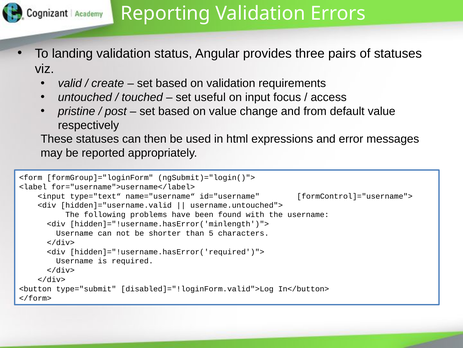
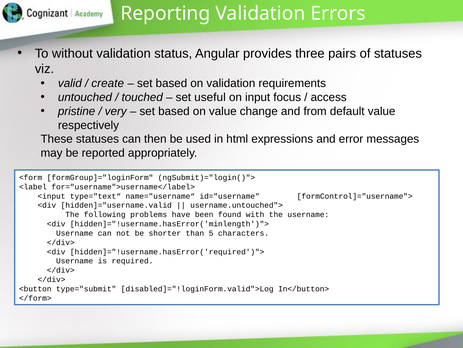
landing: landing -> without (72, 53)
post: post -> very (116, 111)
